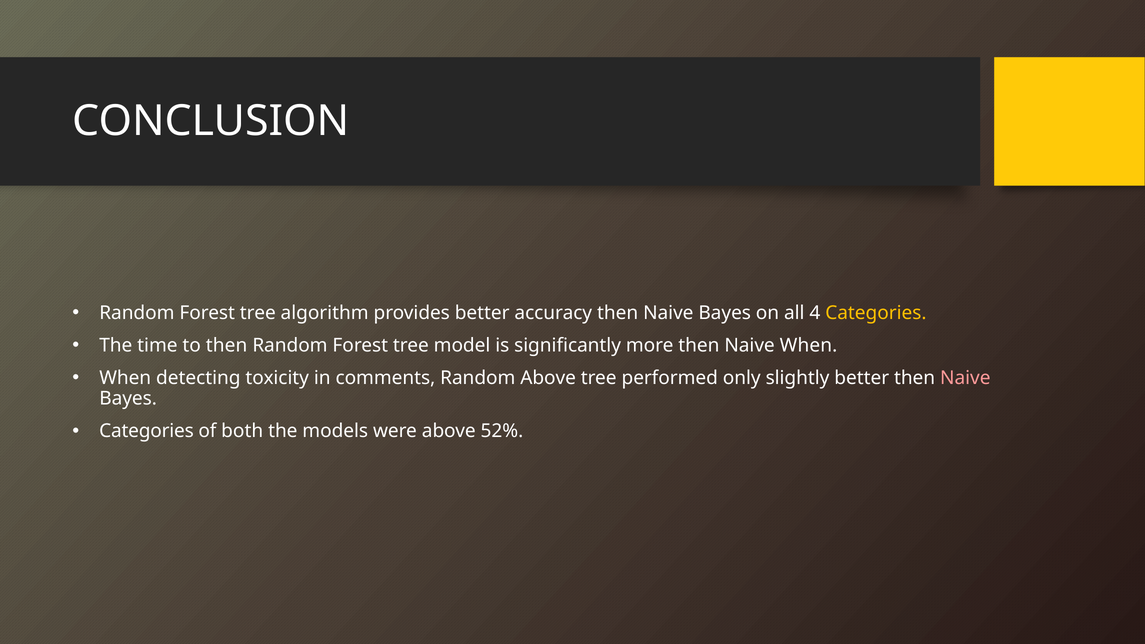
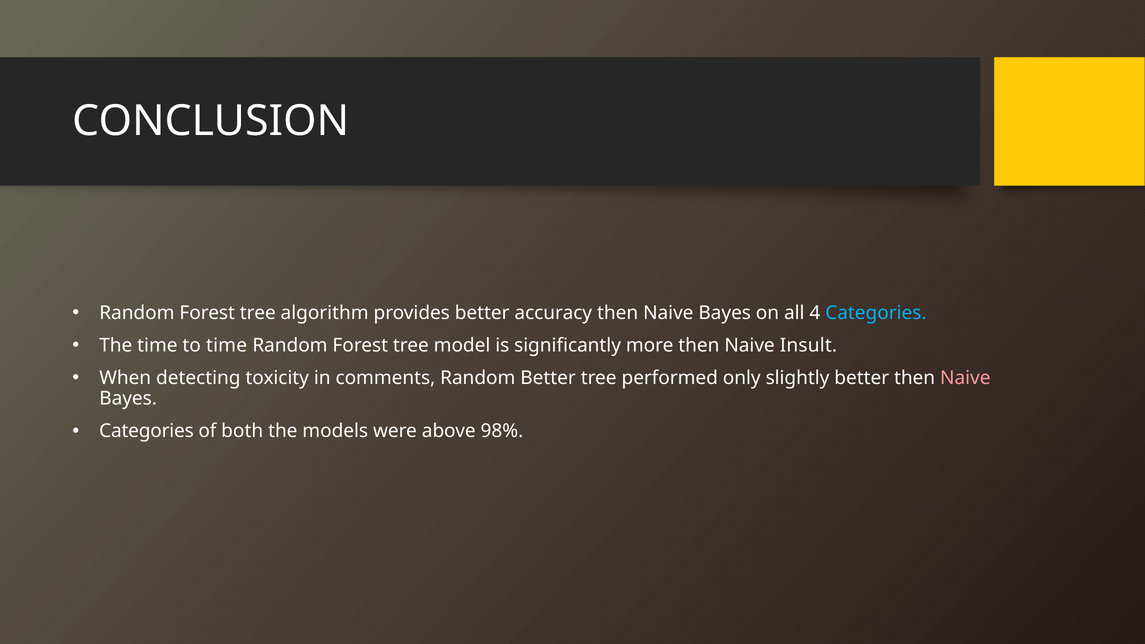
Categories colour: yellow -> light blue (876, 313)
to then: then -> time (227, 345)
Naive When: When -> Insult (808, 345)
Random Above: Above -> Better (548, 378)
52%: 52% -> 98% (502, 431)
